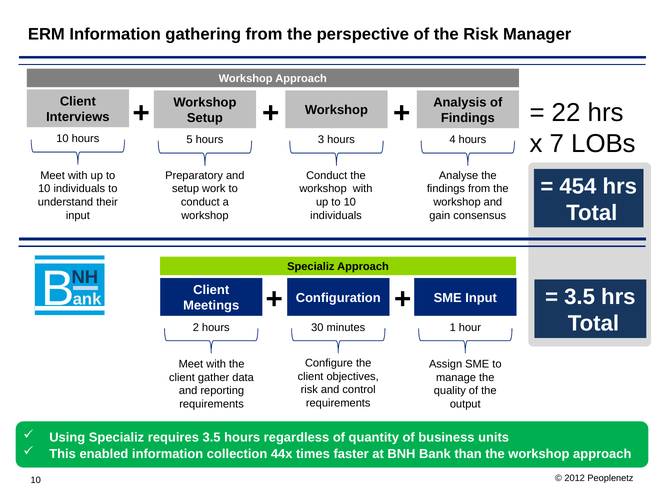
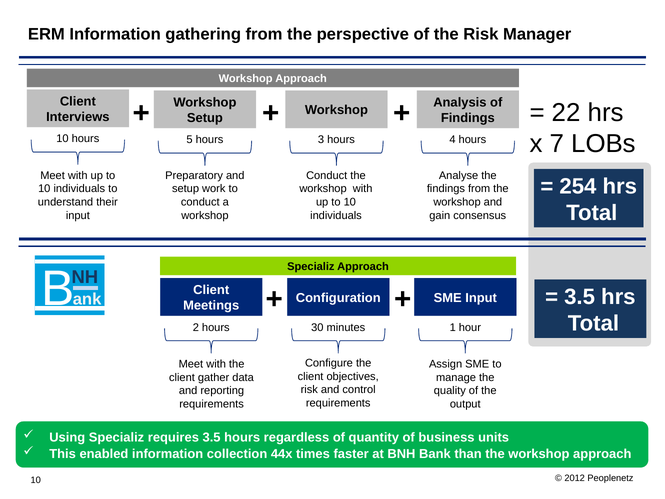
454: 454 -> 254 (578, 186)
